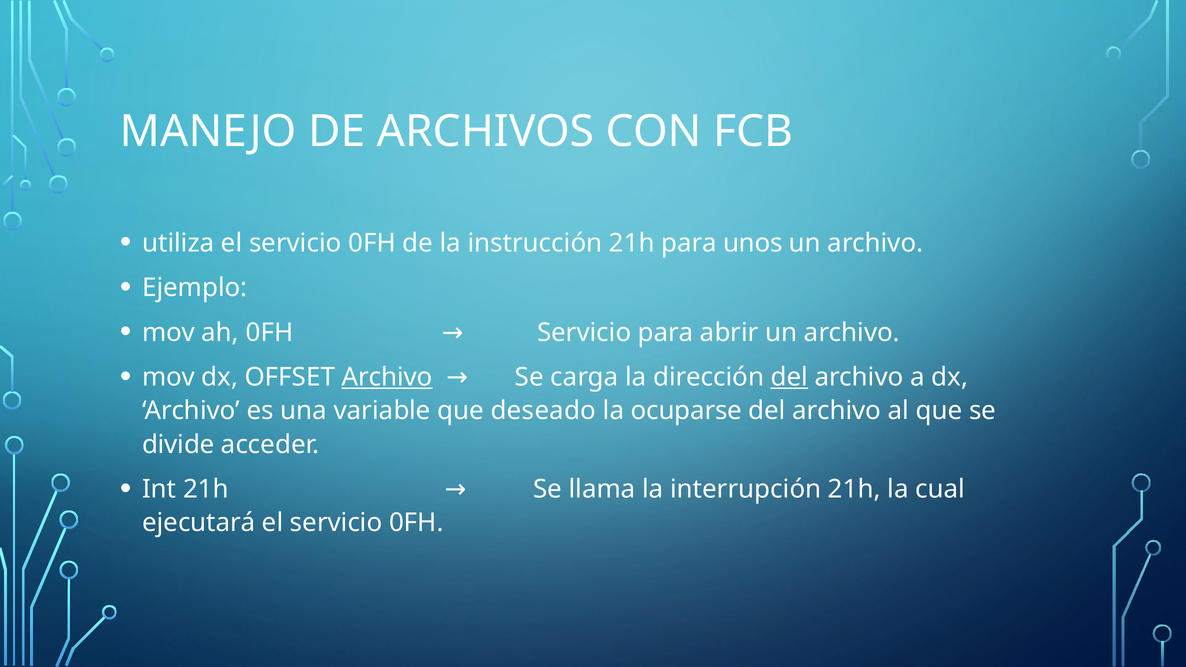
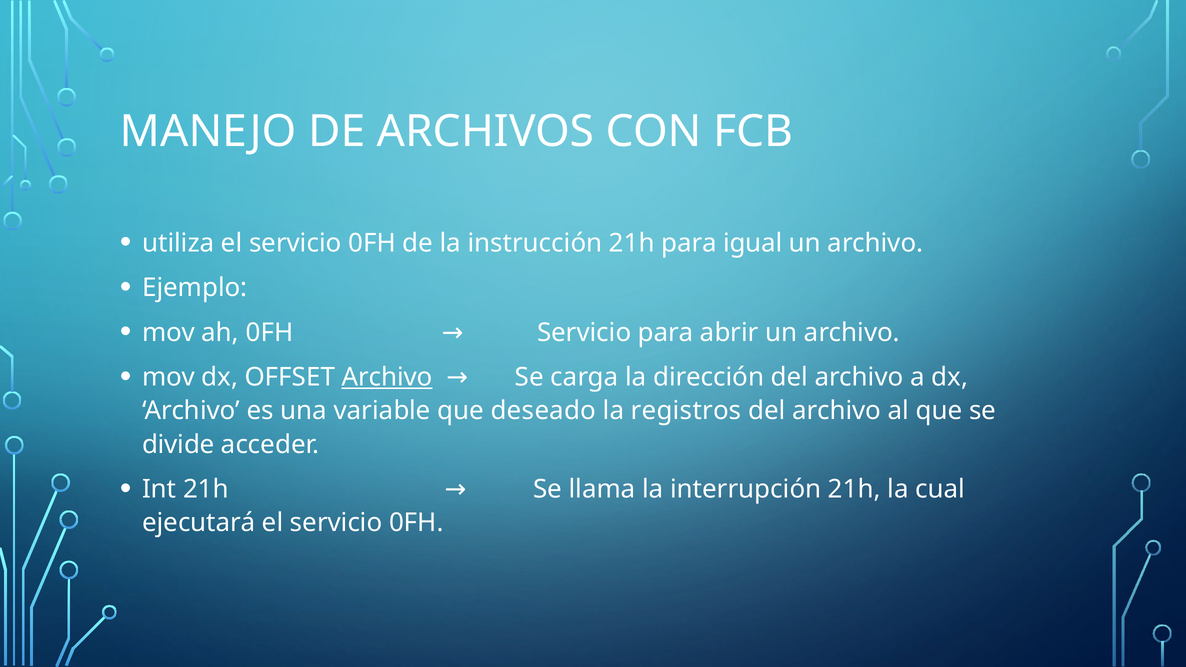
unos: unos -> igual (753, 243)
del underline: present -> none (789, 377)
ocuparse: ocuparse -> registros (686, 411)
